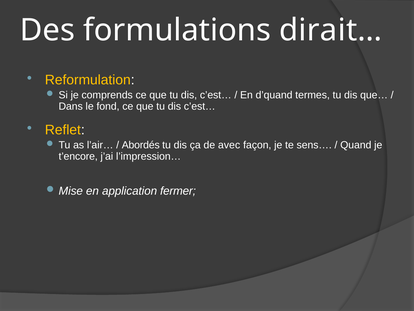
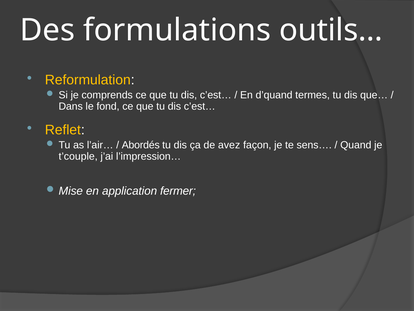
dirait…: dirait… -> outils… (331, 30)
avec: avec -> avez (229, 145)
t’encore: t’encore -> t’couple (78, 156)
